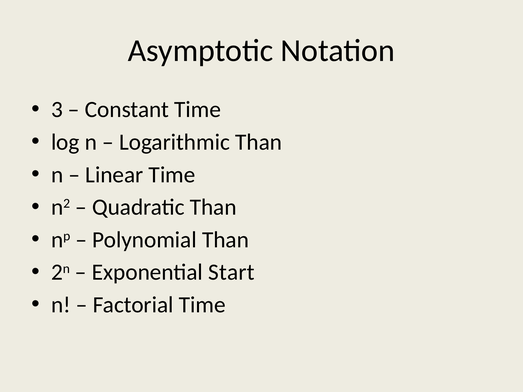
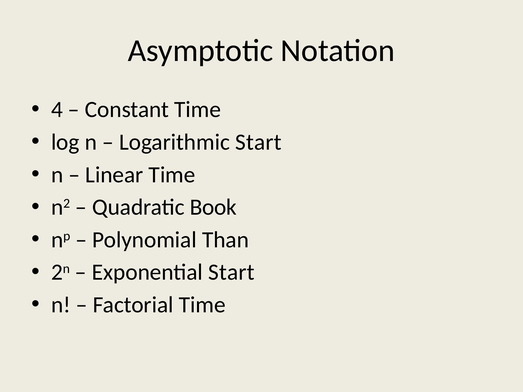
3: 3 -> 4 (57, 110)
Logarithmic Than: Than -> Start (258, 142)
Quadratic Than: Than -> Book (213, 207)
